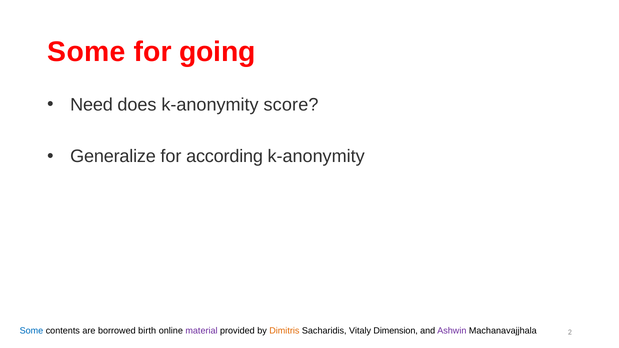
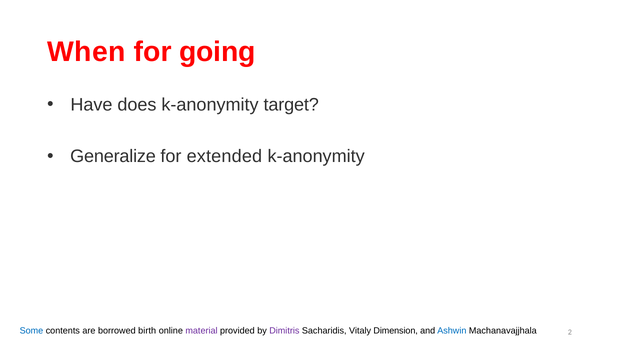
Some: Some -> When (86, 52)
Need: Need -> Have (91, 105)
score: score -> target (291, 105)
according: according -> extended (224, 157)
Dimitris colour: orange -> purple (284, 331)
Ashwin colour: purple -> blue (452, 331)
